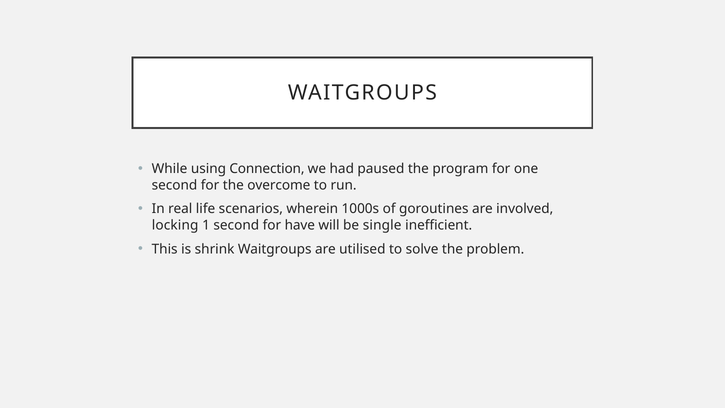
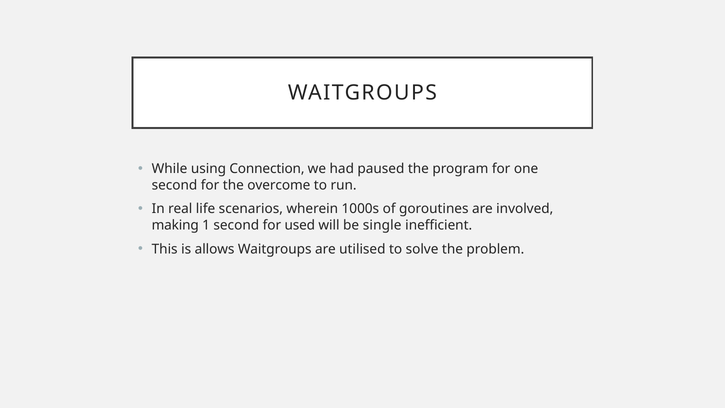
locking: locking -> making (175, 225)
have: have -> used (300, 225)
shrink: shrink -> allows (215, 249)
